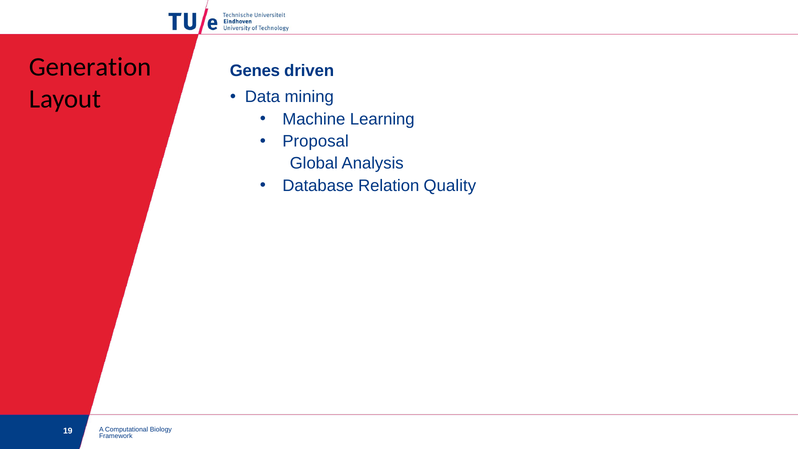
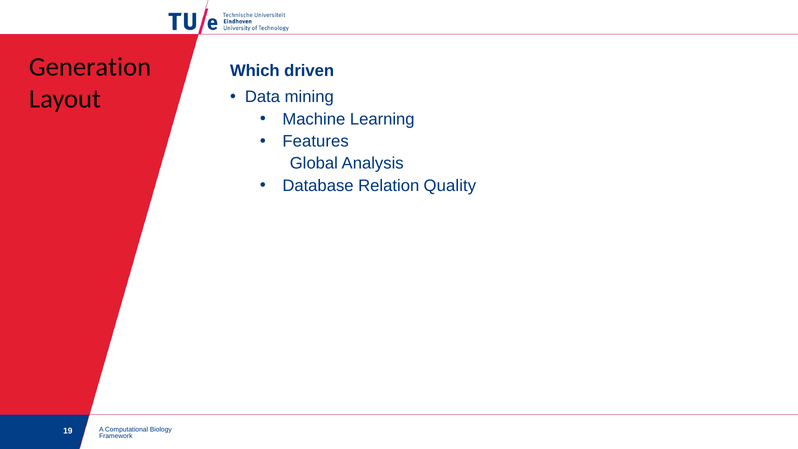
Genes: Genes -> Which (255, 71)
Proposal: Proposal -> Features (316, 141)
